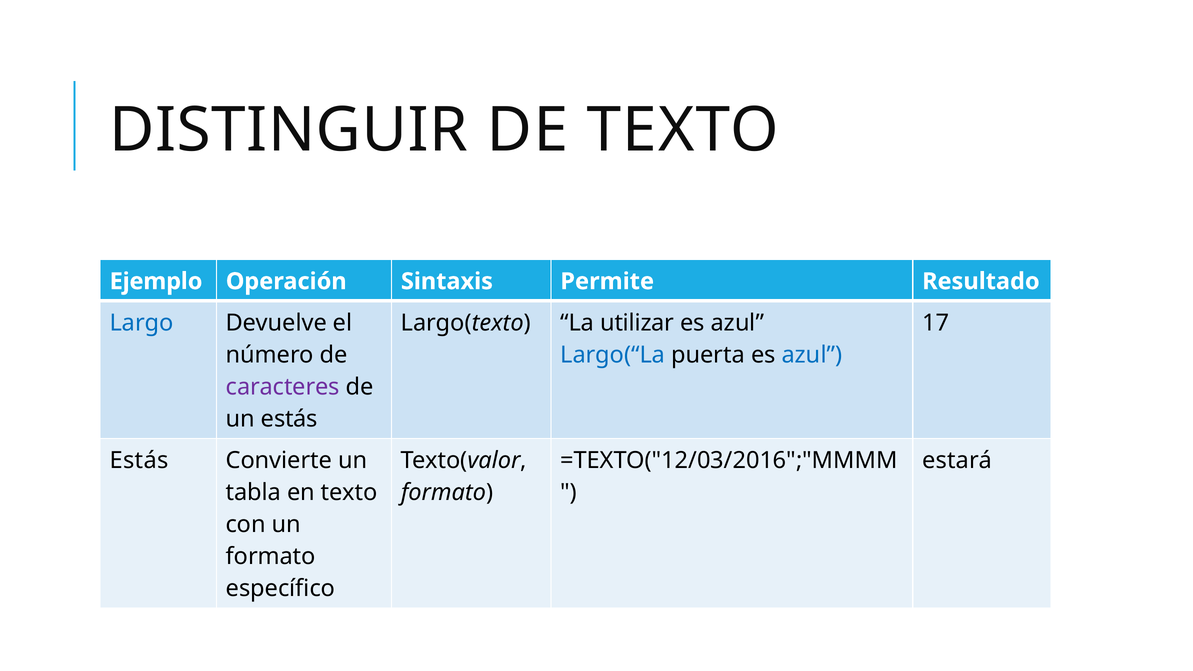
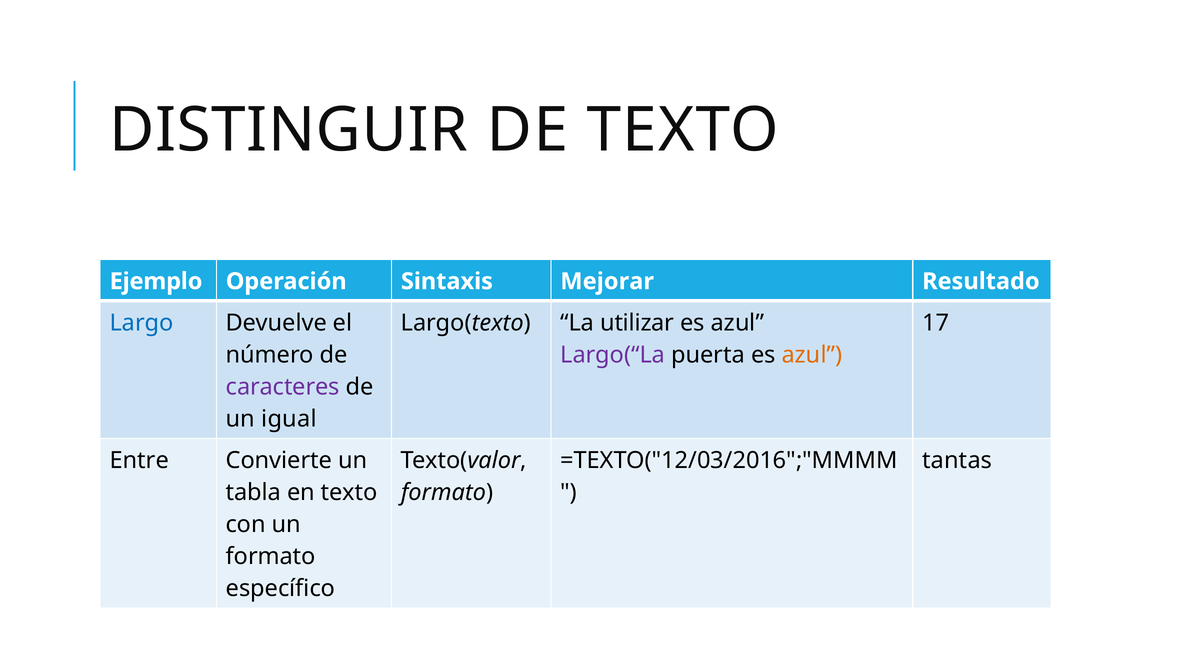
Permite: Permite -> Mejorar (607, 281)
Largo(“La colour: blue -> purple (613, 355)
azul colour: blue -> orange (812, 355)
un estás: estás -> igual (289, 419)
Estás: Estás -> Entre (139, 461)
estará: estará -> tantas (957, 461)
